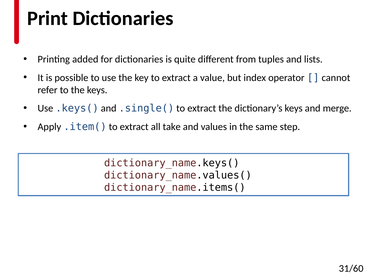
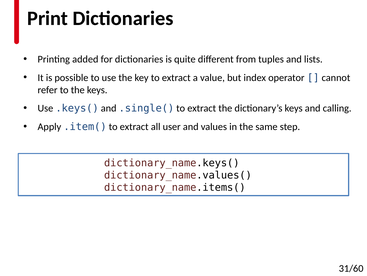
merge: merge -> calling (337, 108)
take: take -> user (172, 126)
